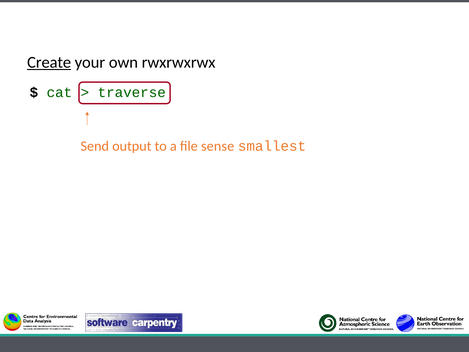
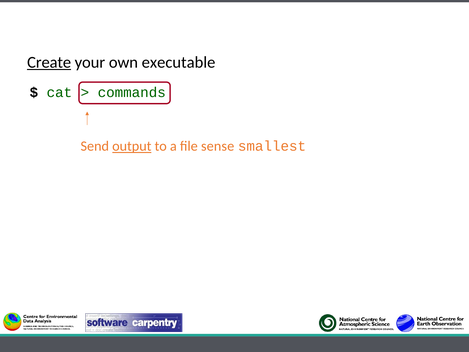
rwxrwxrwx: rwxrwxrwx -> executable (179, 62)
traverse: traverse -> commands (132, 93)
output underline: none -> present (132, 146)
